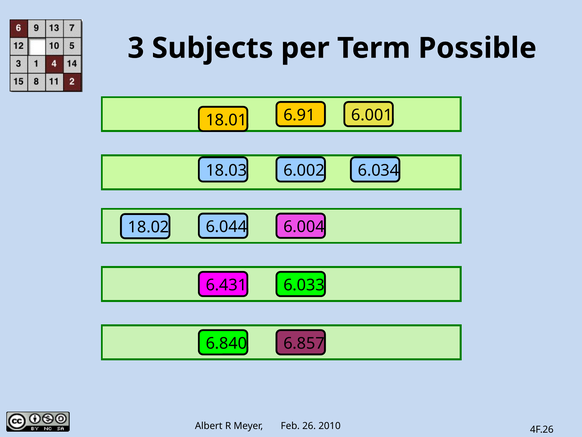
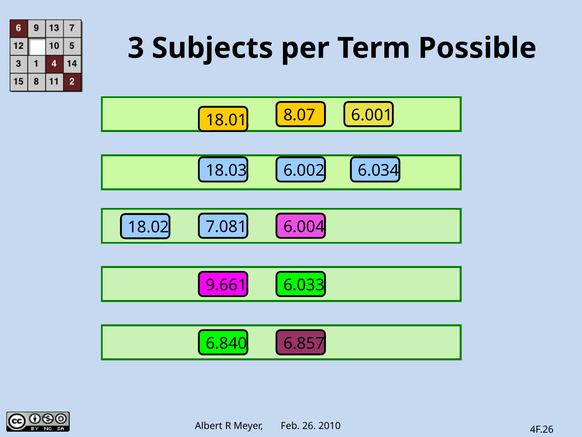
6.91: 6.91 -> 8.07 (299, 115)
6.044: 6.044 -> 7.081 (226, 227)
6.431: 6.431 -> 9.661 (226, 285)
